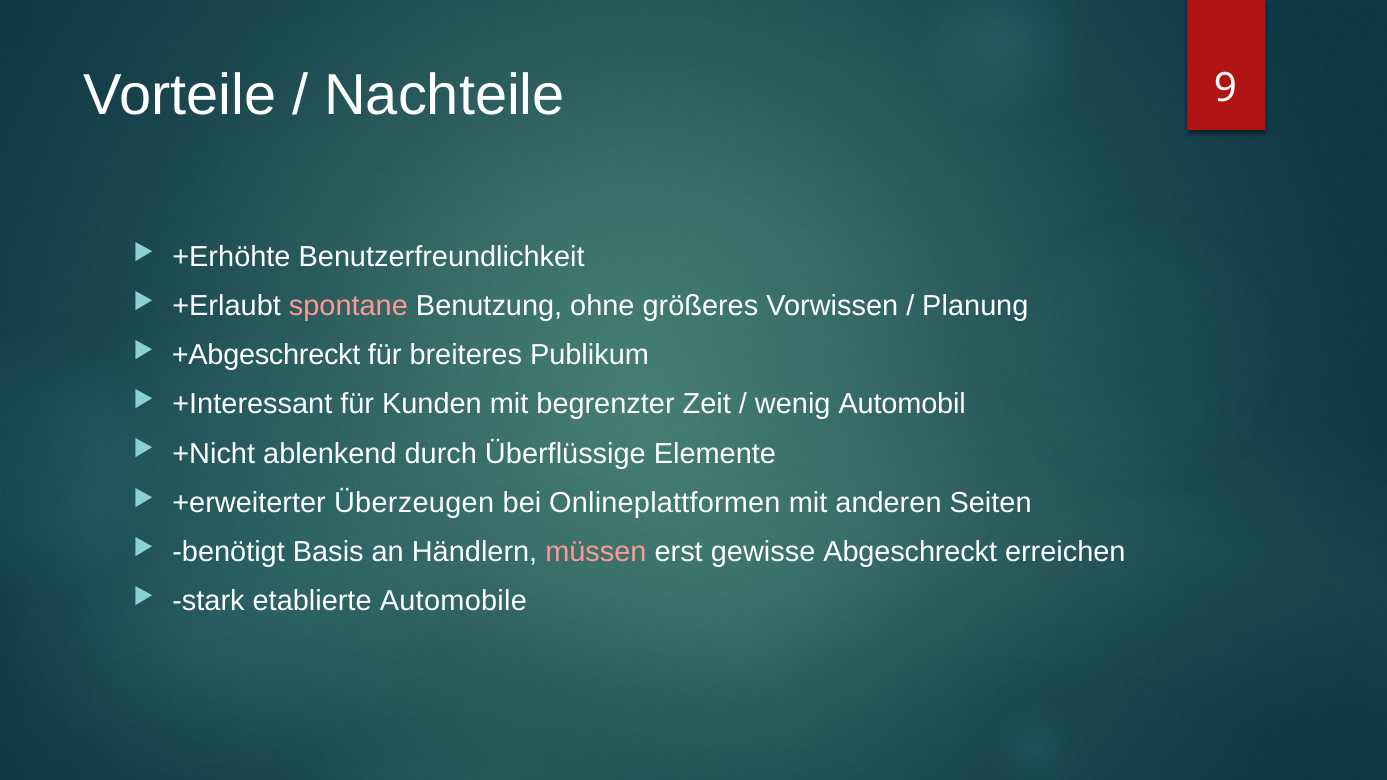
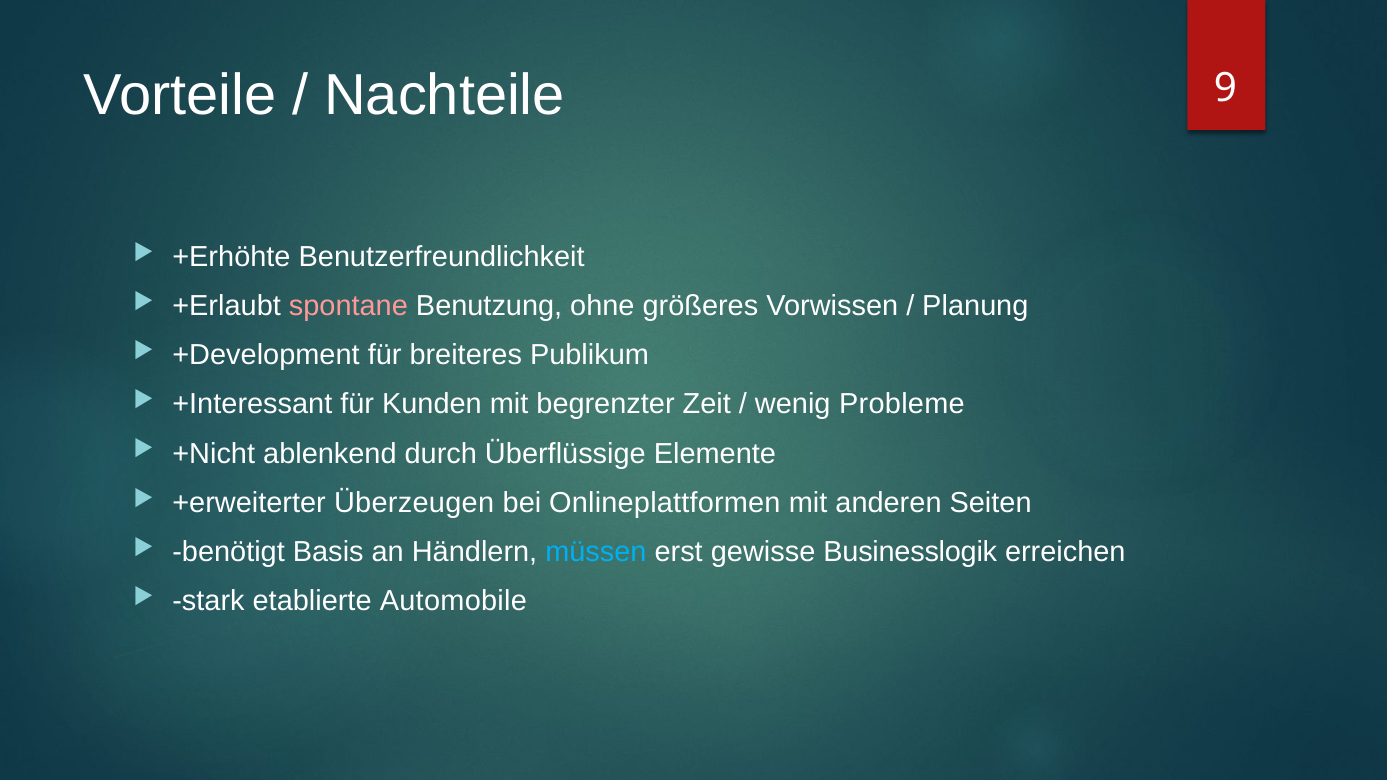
+Abgeschreckt: +Abgeschreckt -> +Development (266, 355)
Automobil: Automobil -> Probleme (902, 404)
müssen colour: pink -> light blue (596, 552)
Abgeschreckt: Abgeschreckt -> Businesslogik (910, 552)
